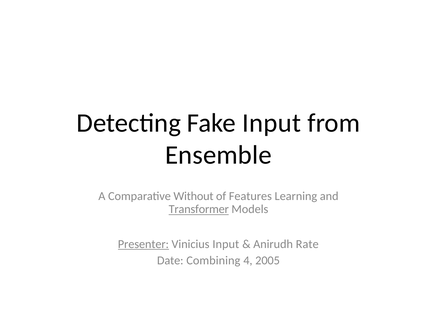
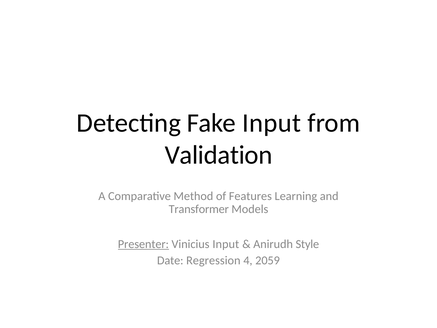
Ensemble: Ensemble -> Validation (219, 155)
Without: Without -> Method (193, 196)
Transformer underline: present -> none (199, 209)
Rate: Rate -> Style (307, 244)
Combining: Combining -> Regression (213, 260)
2005: 2005 -> 2059 (268, 260)
